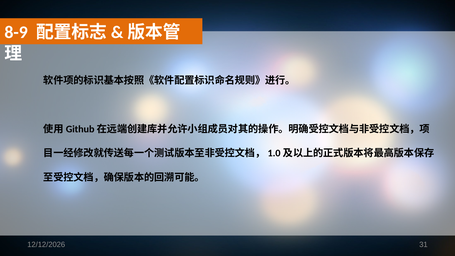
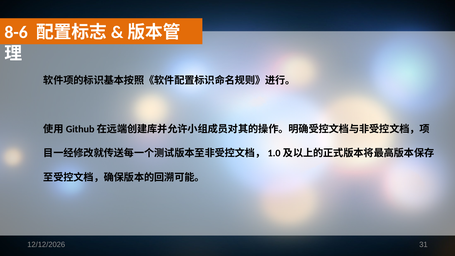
8-9: 8-9 -> 8-6 (16, 32)
